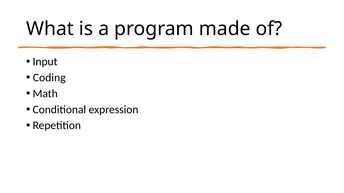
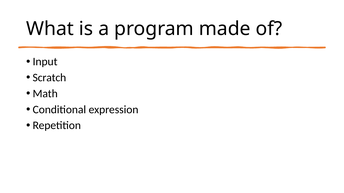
Coding: Coding -> Scratch (49, 78)
